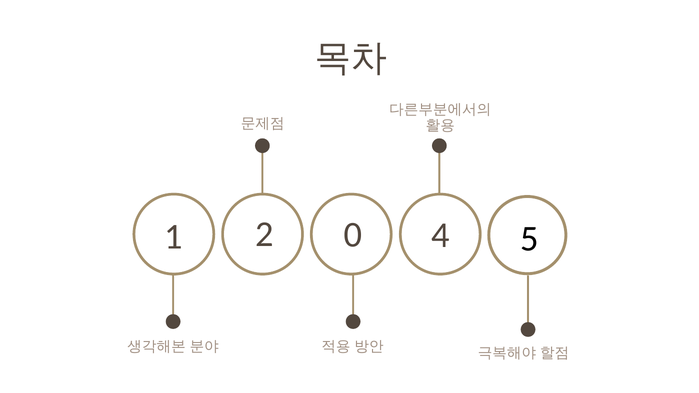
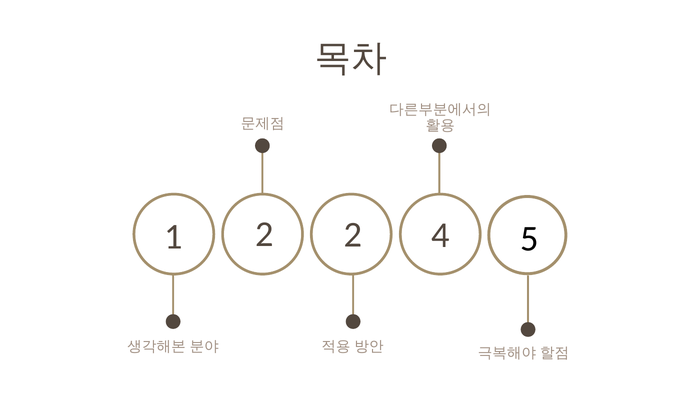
2 0: 0 -> 2 (353, 235)
